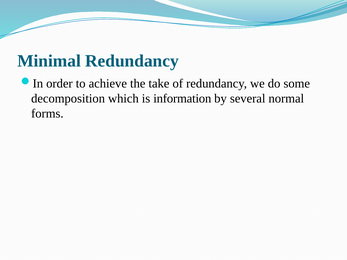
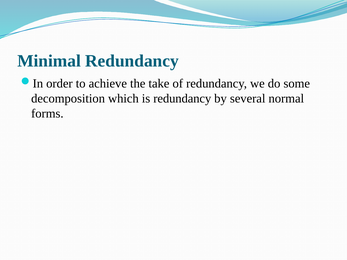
is information: information -> redundancy (182, 99)
